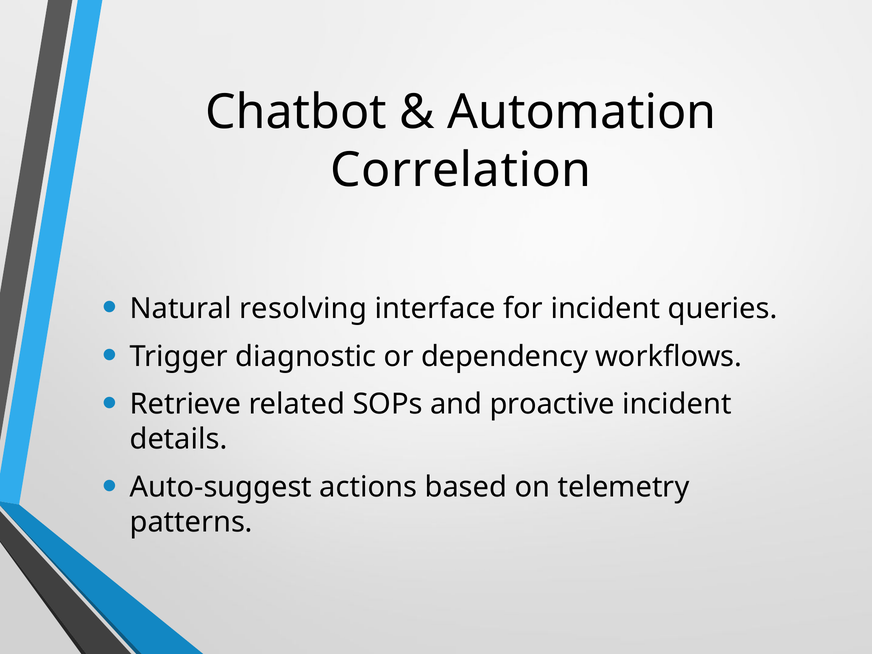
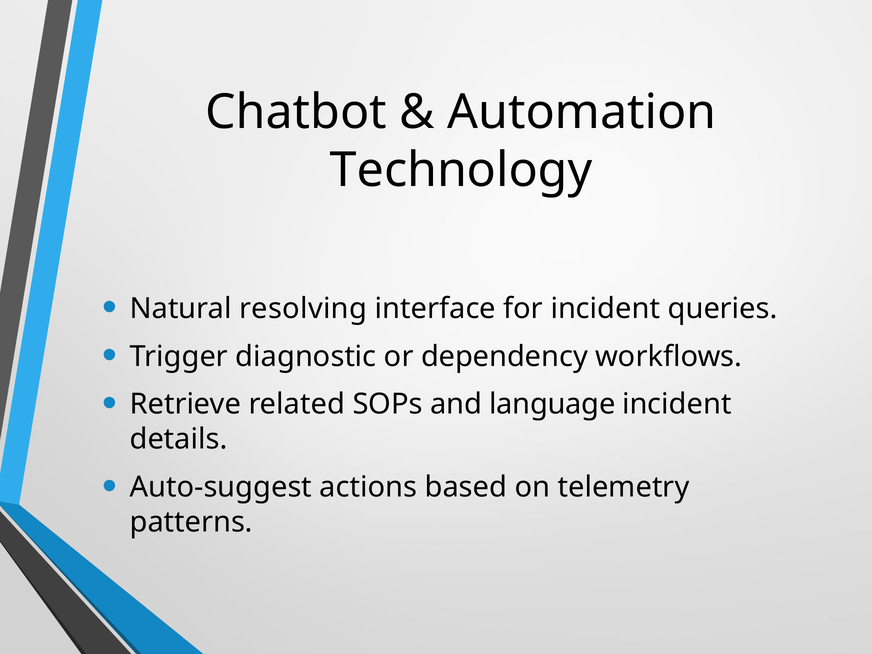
Correlation: Correlation -> Technology (461, 170)
proactive: proactive -> language (552, 404)
